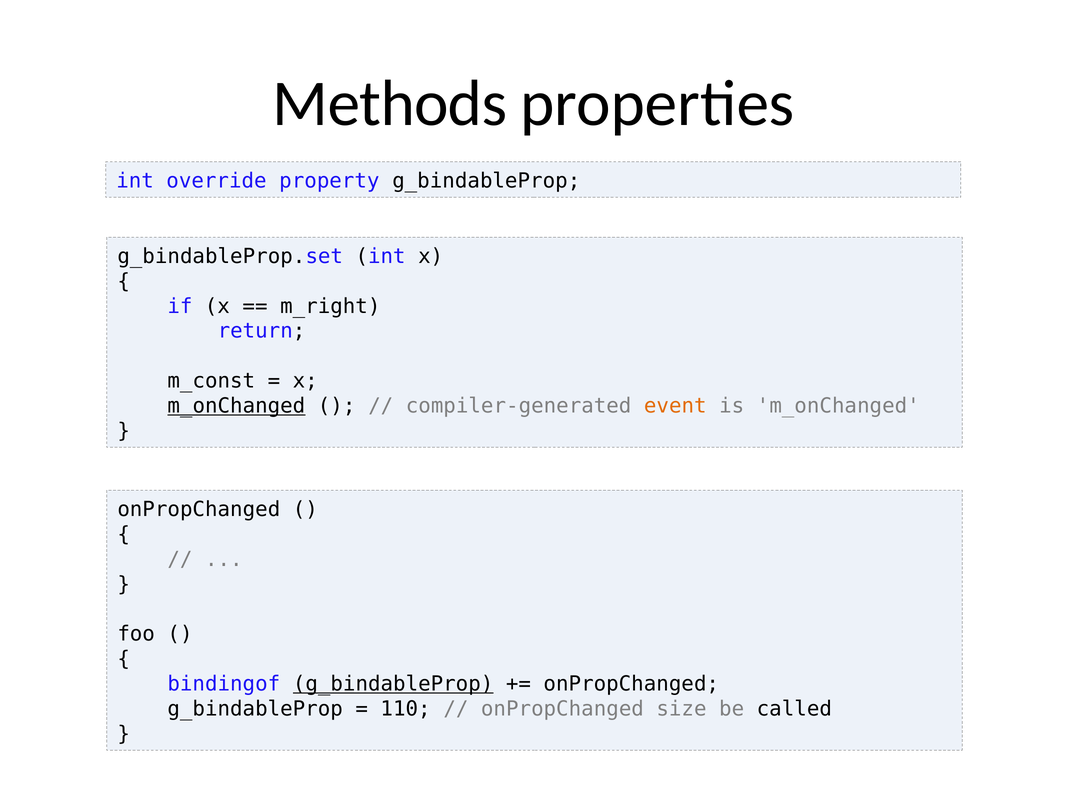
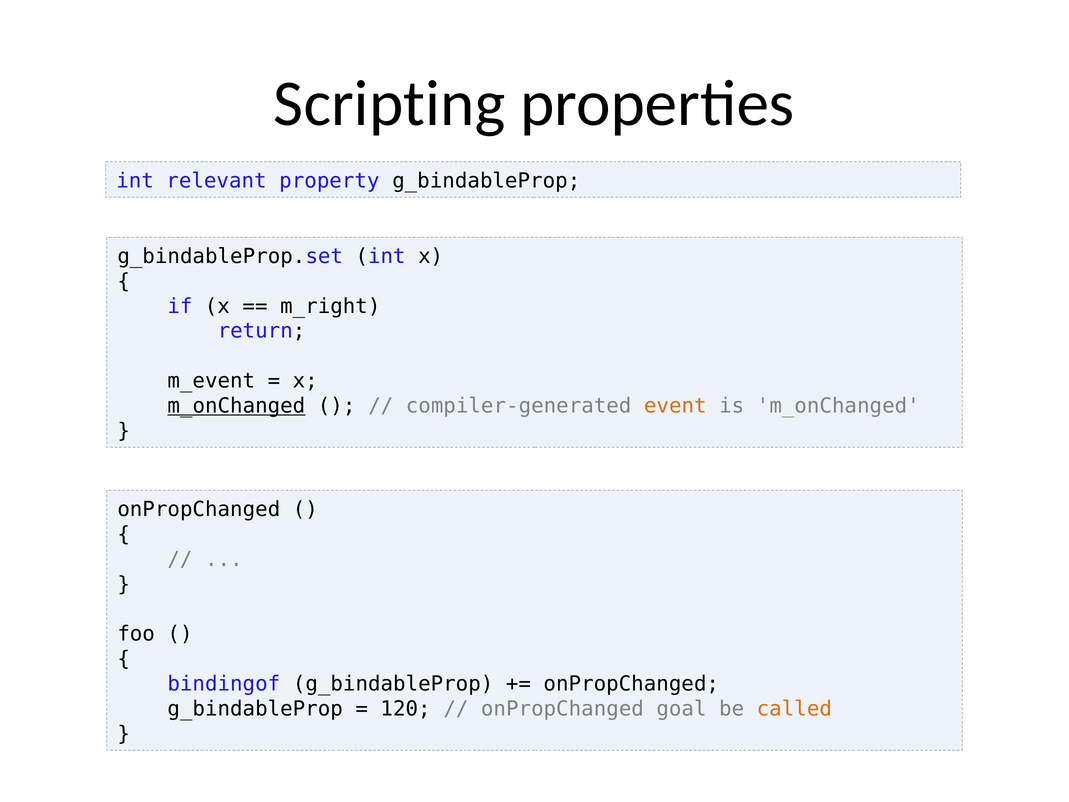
Methods: Methods -> Scripting (389, 103)
override: override -> relevant (216, 181)
m_const: m_const -> m_event (211, 381)
g_bindableProp underline: present -> none (393, 684)
110: 110 -> 120 (406, 709)
size: size -> goal (681, 709)
called colour: black -> orange (794, 709)
